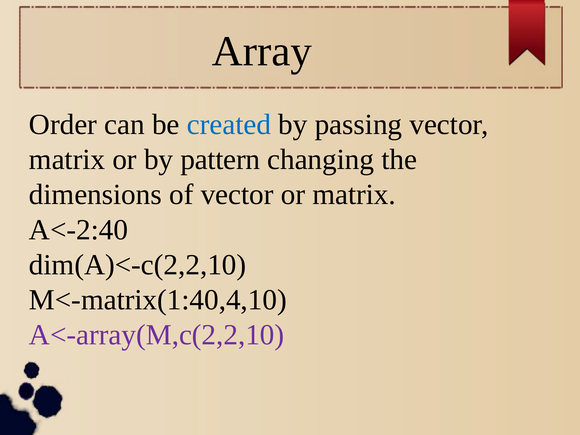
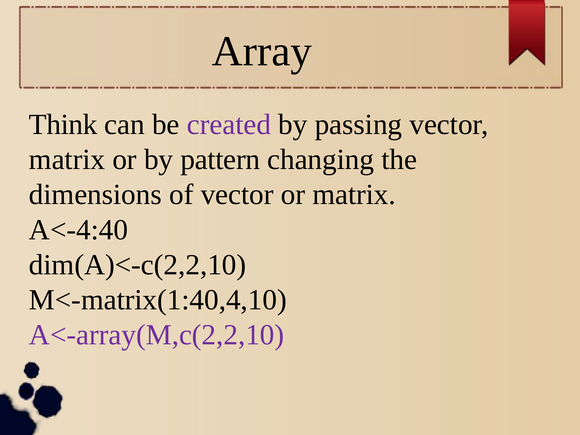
Order: Order -> Think (63, 125)
created colour: blue -> purple (229, 125)
A<-2:40: A<-2:40 -> A<-4:40 (79, 230)
